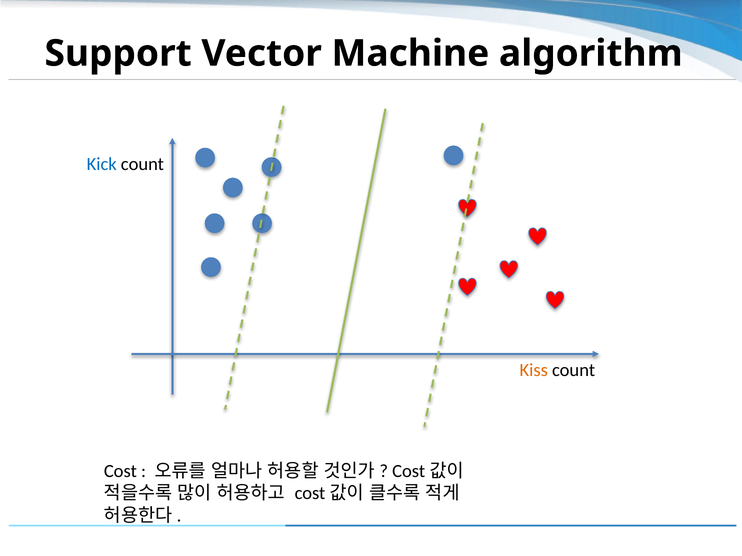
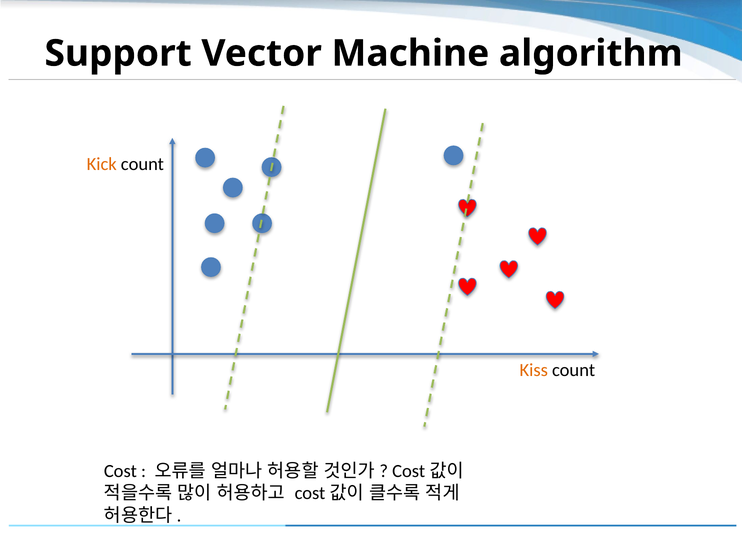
Kick colour: blue -> orange (102, 164)
